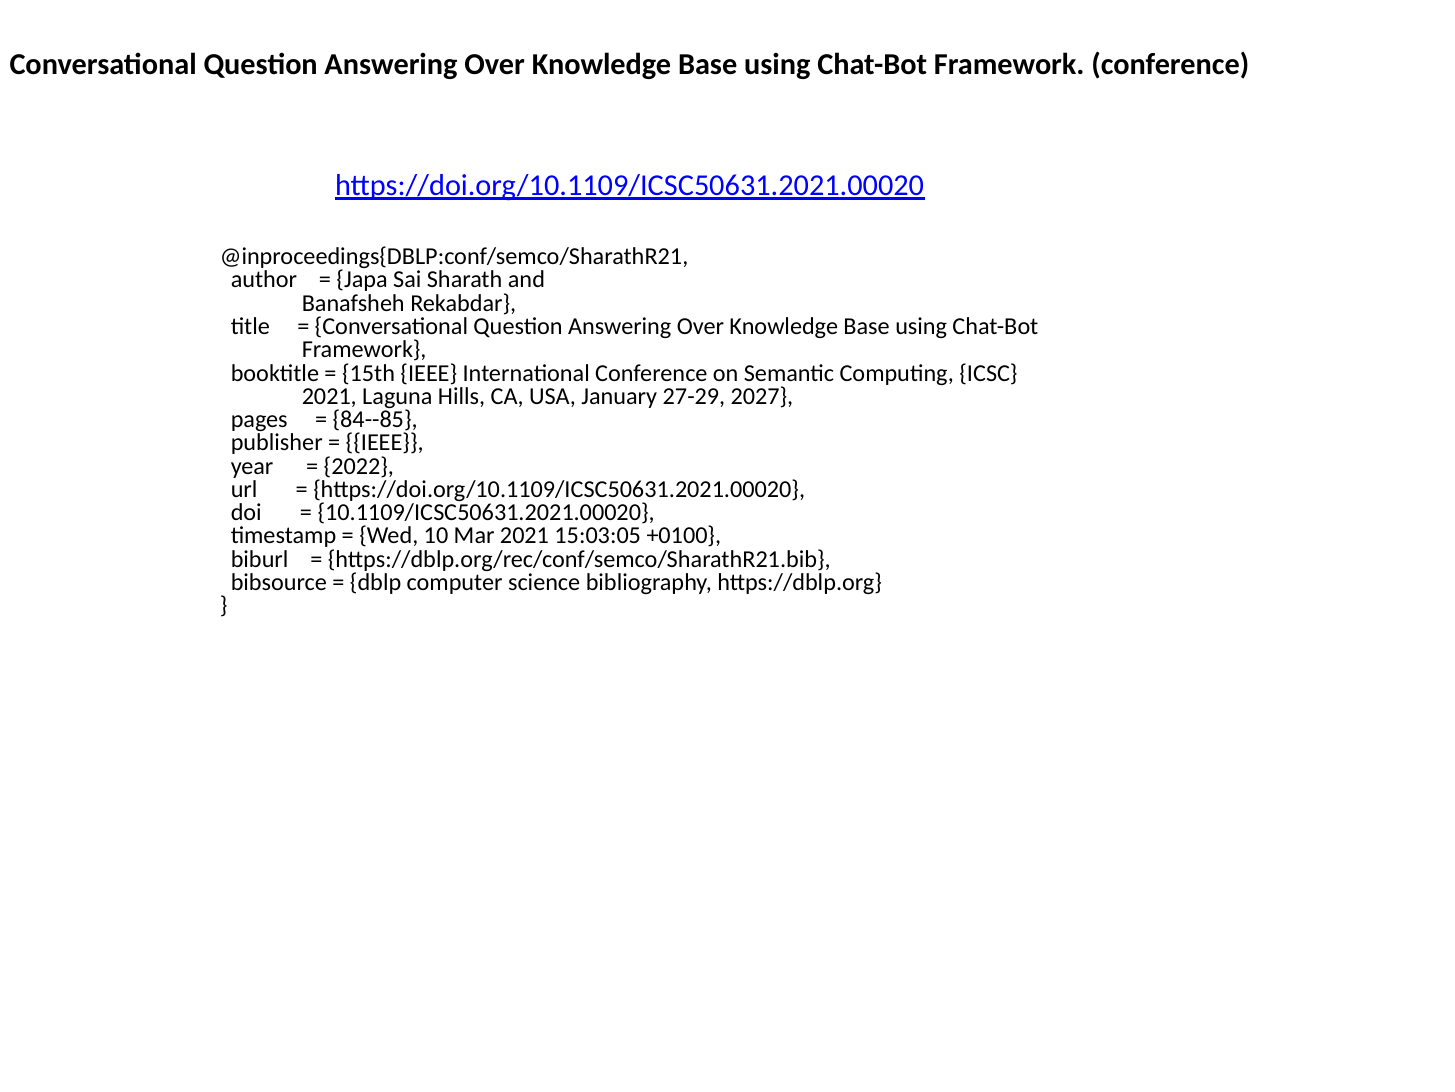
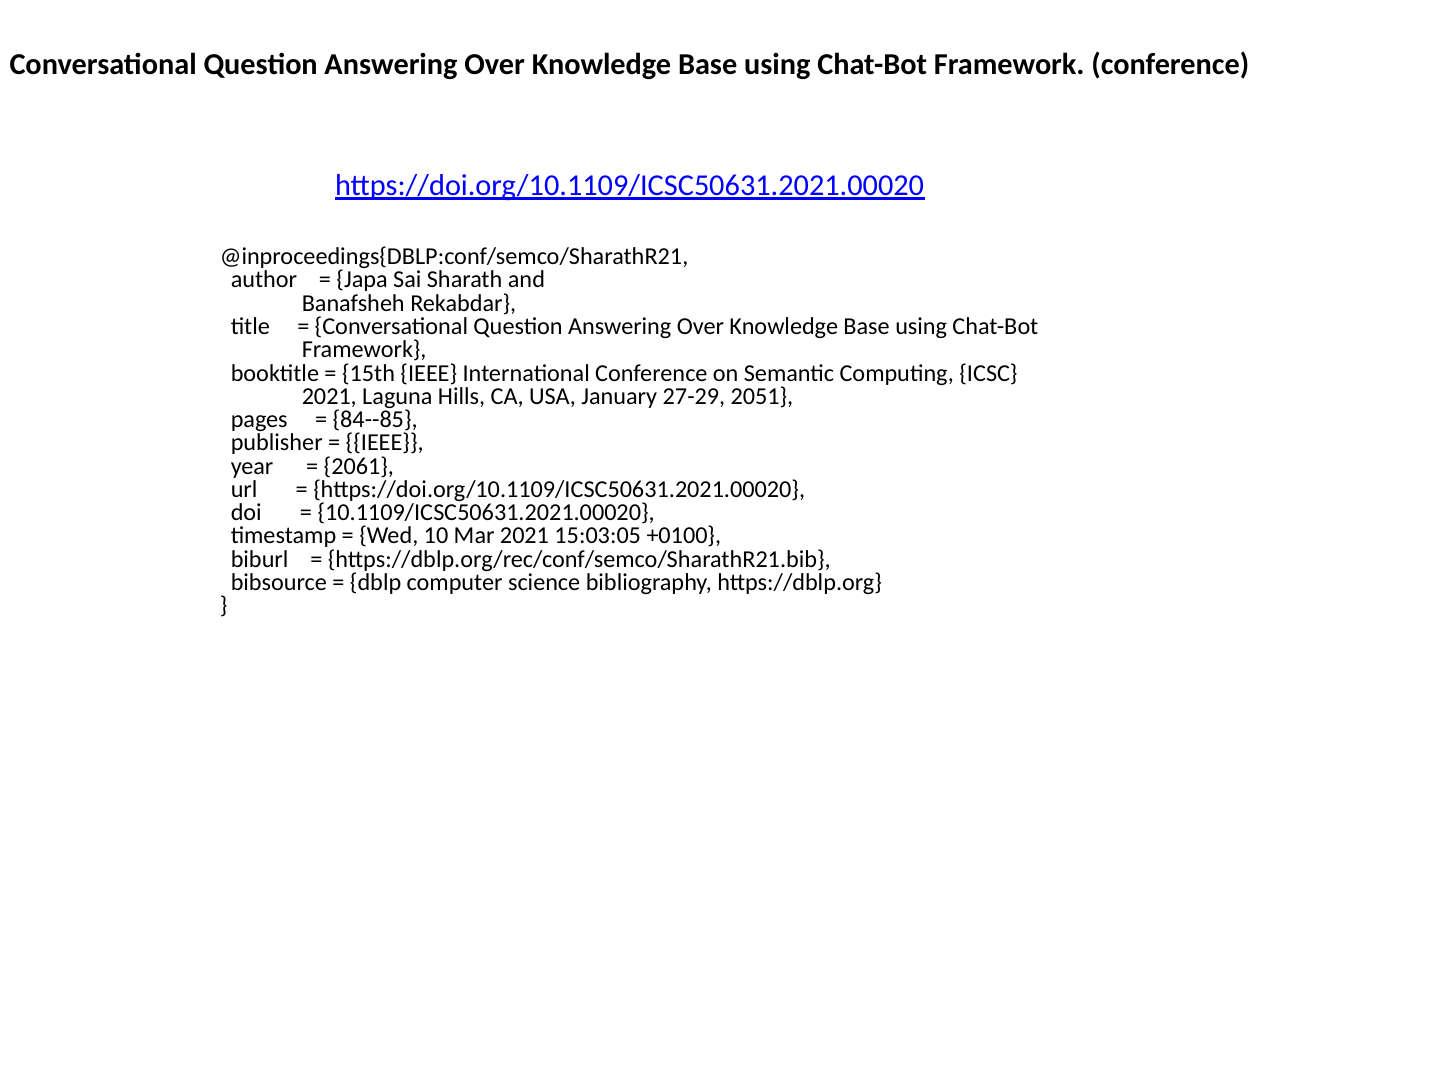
2027: 2027 -> 2051 (762, 396)
2022: 2022 -> 2061 (359, 466)
